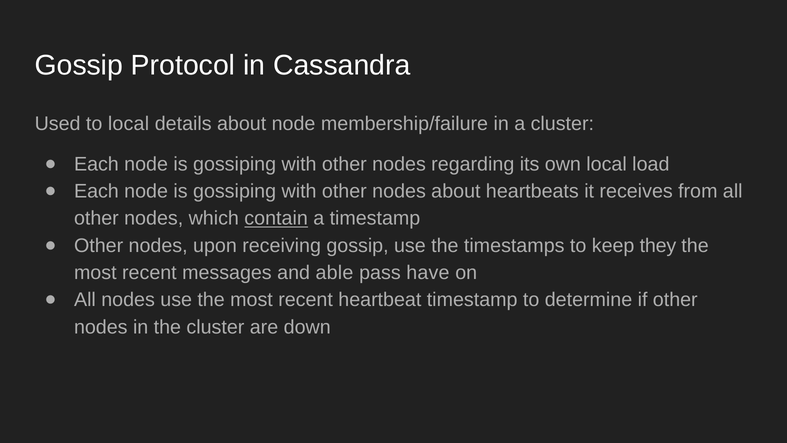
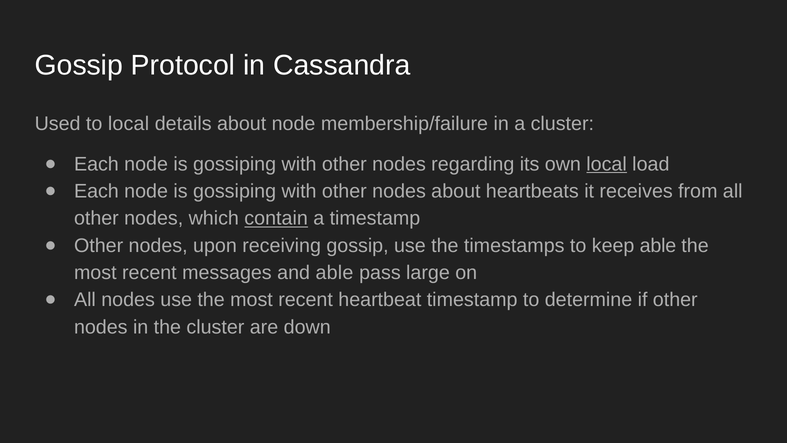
local underline: none -> present (607, 164)
keep they: they -> able (658, 245)
have: have -> large (428, 273)
